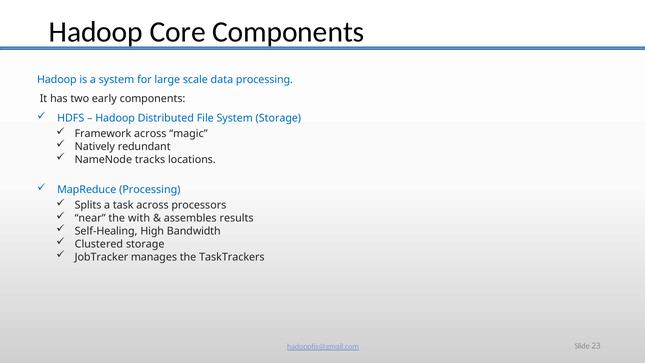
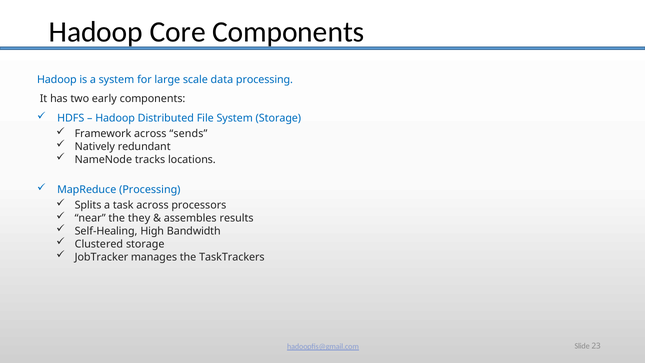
magic: magic -> sends (188, 134)
with: with -> they (139, 218)
